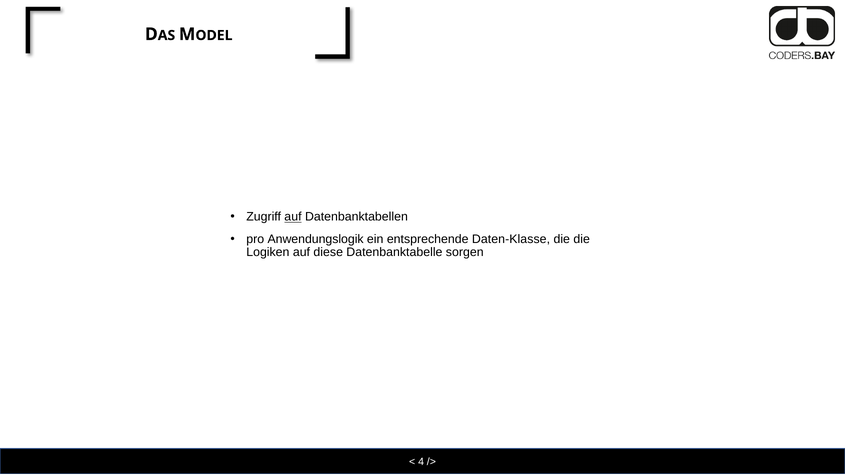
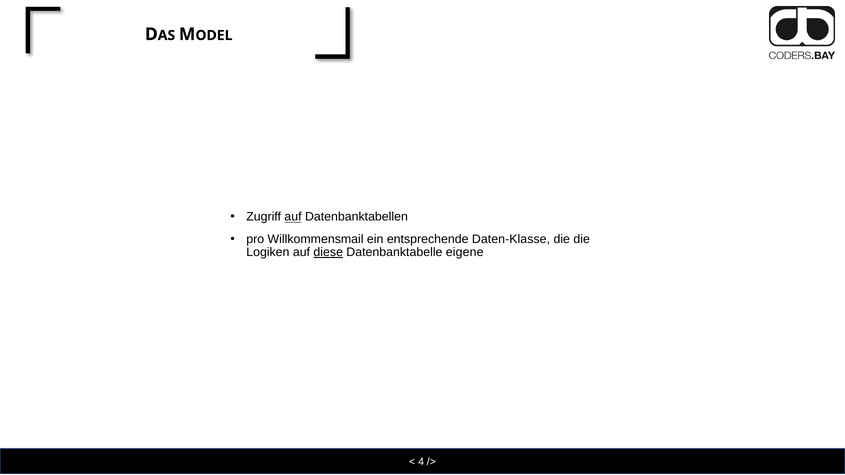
Anwendungslogik: Anwendungslogik -> Willkommensmail (316, 239)
diese underline: none -> present (328, 252)
sorgen: sorgen -> eigene (465, 252)
